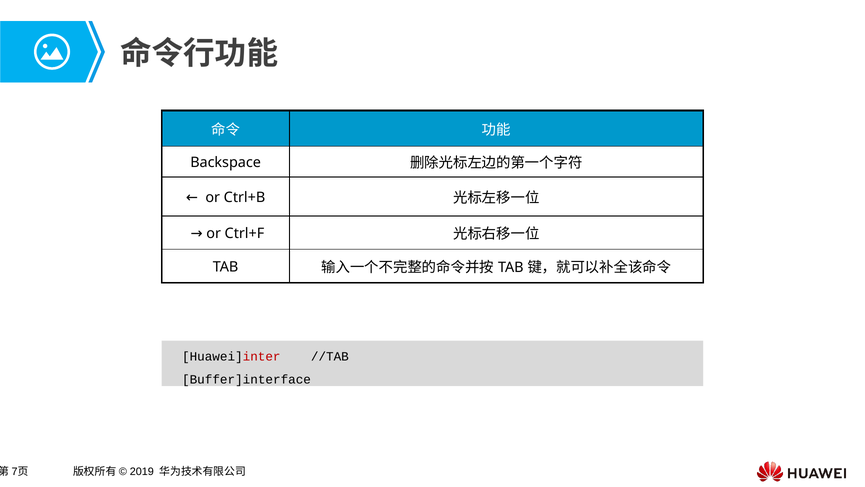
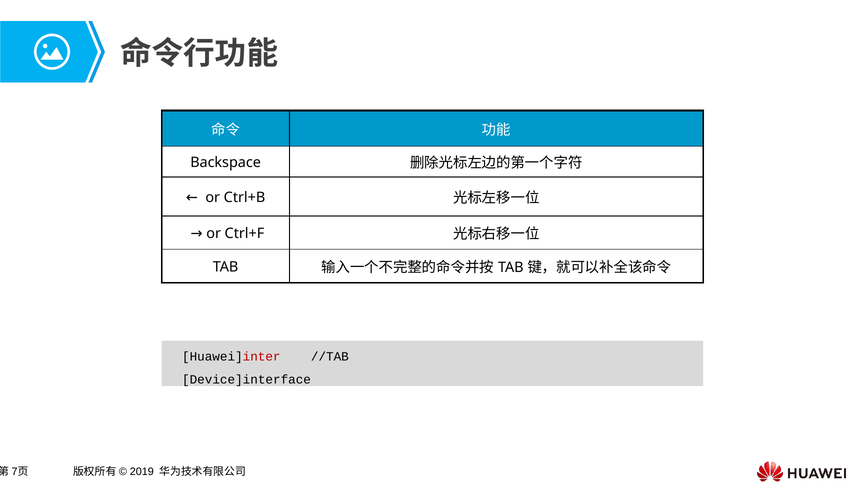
Buffer]interface: Buffer]interface -> Device]interface (247, 379)
